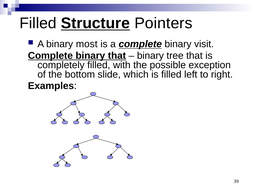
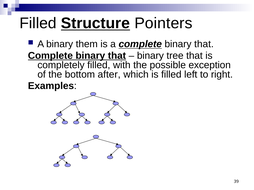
most: most -> them (87, 44)
a complete binary visit: visit -> that (204, 44)
slide: slide -> after (109, 75)
